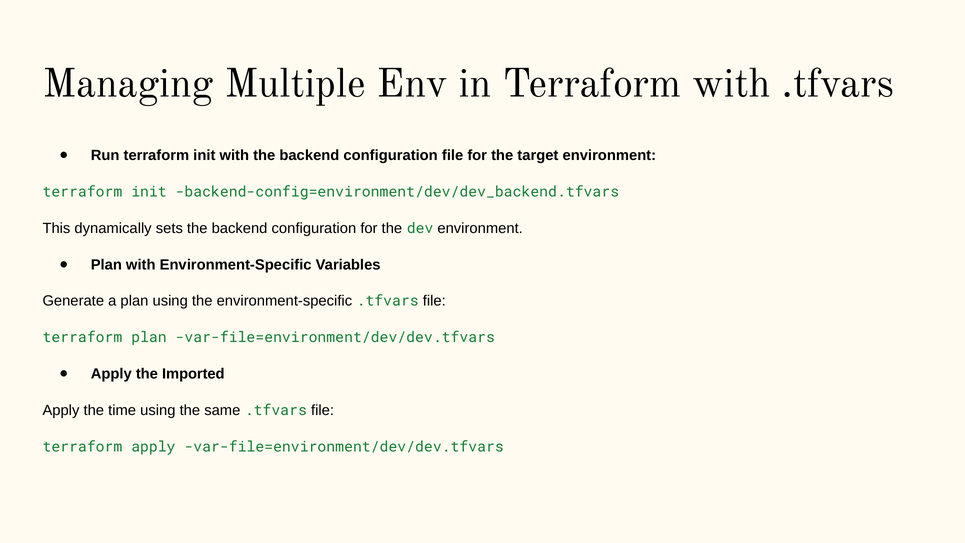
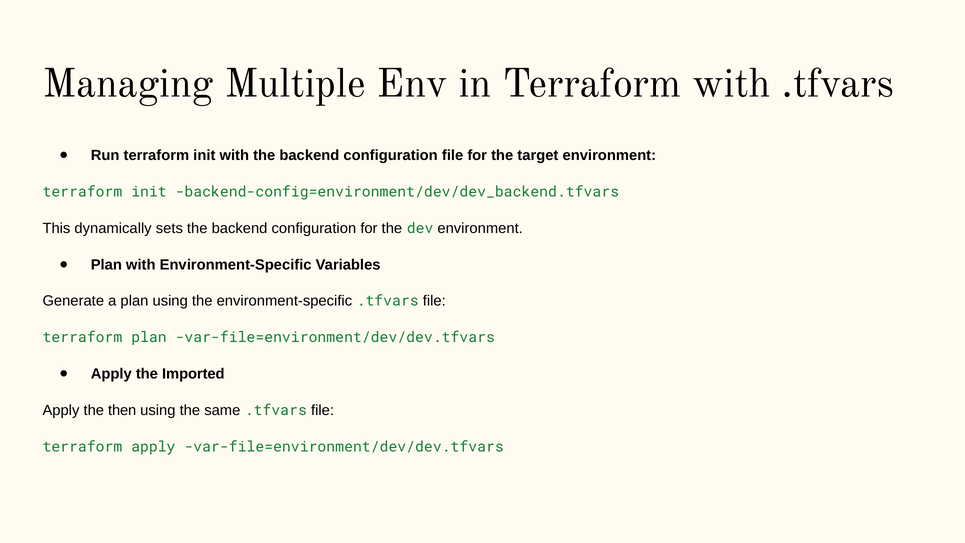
time: time -> then (122, 410)
